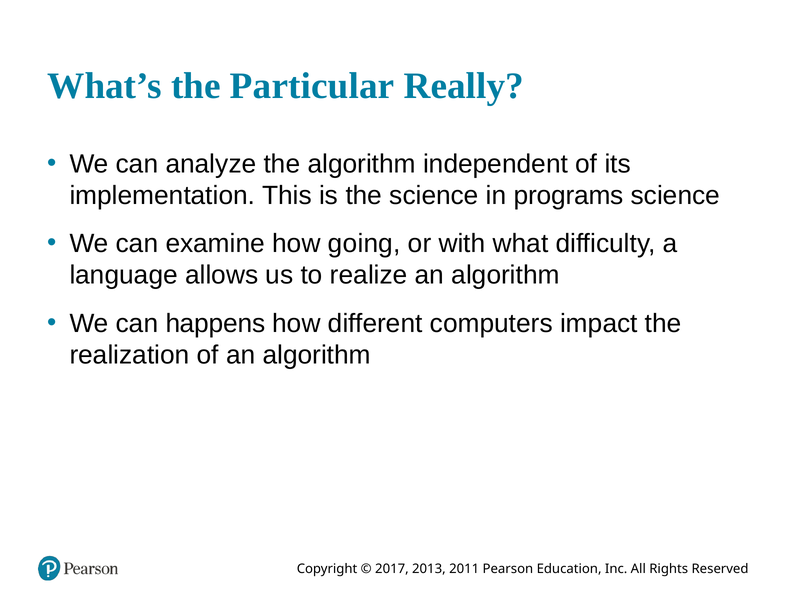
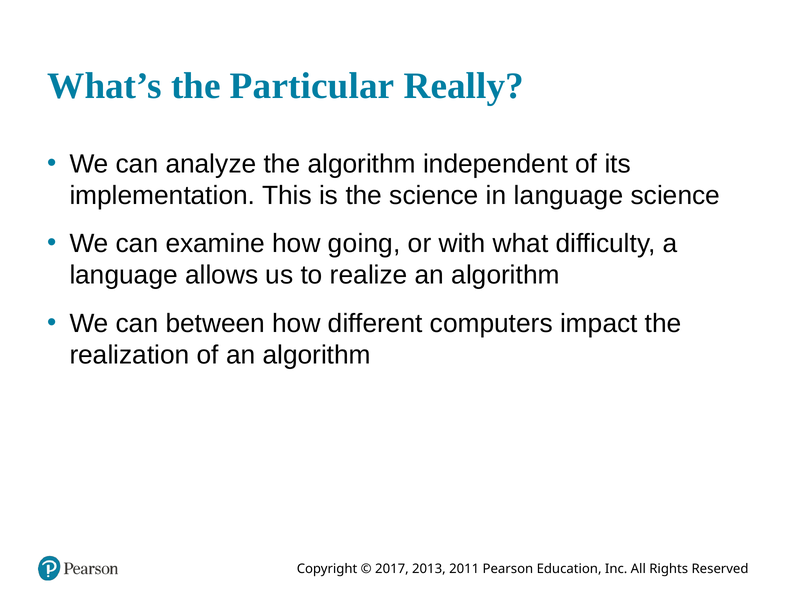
in programs: programs -> language (569, 195)
happens: happens -> between (215, 323)
